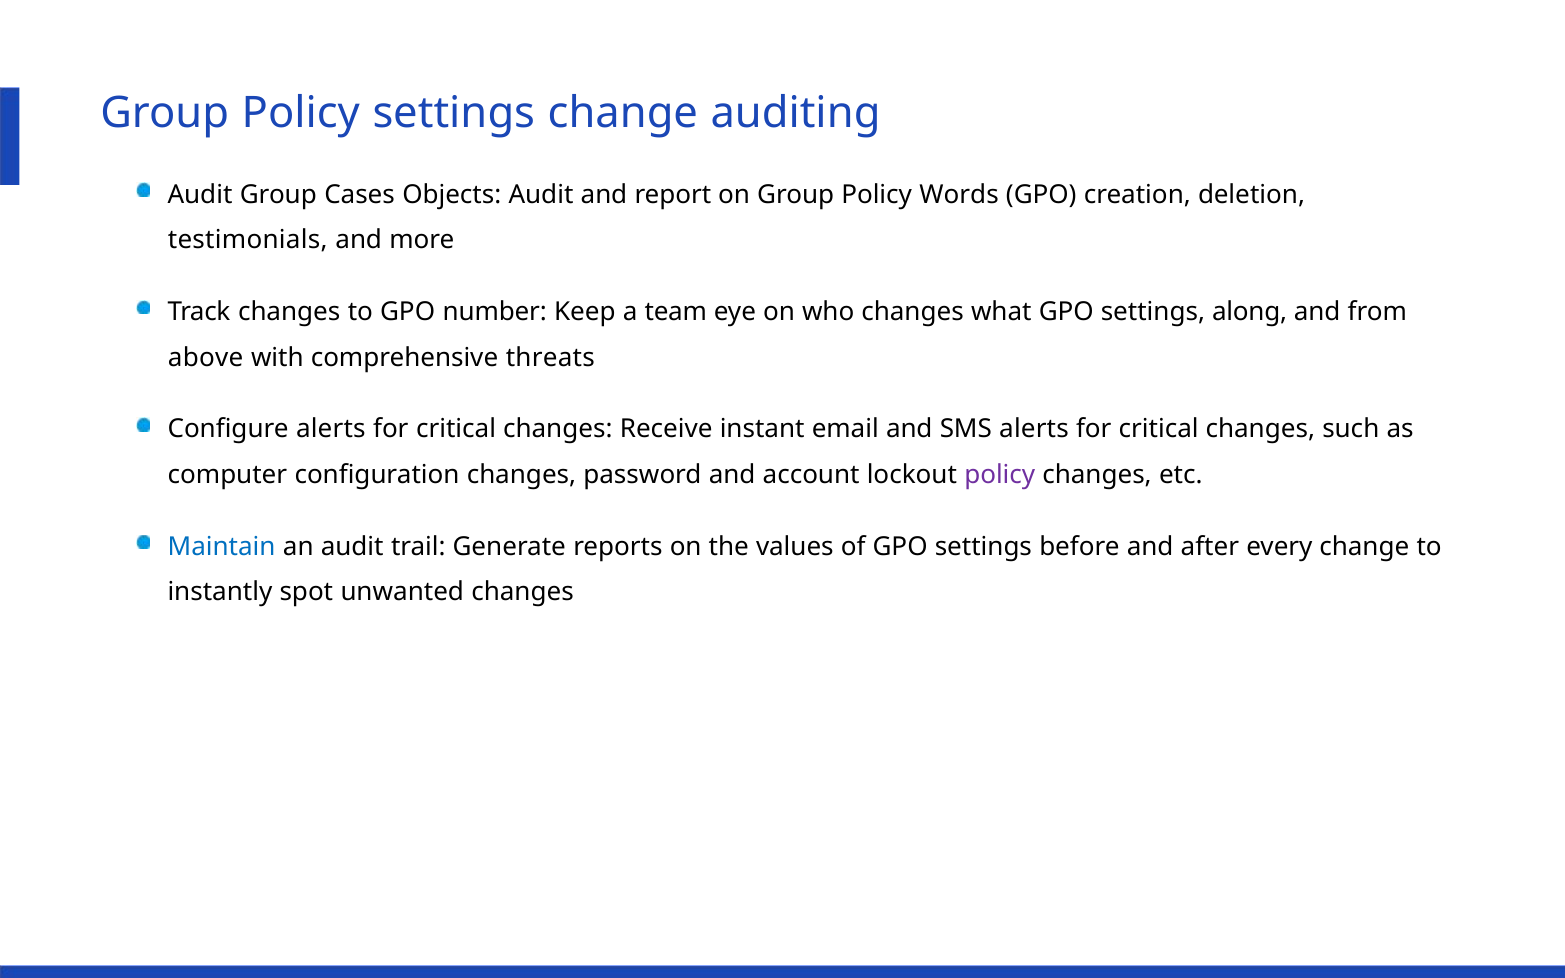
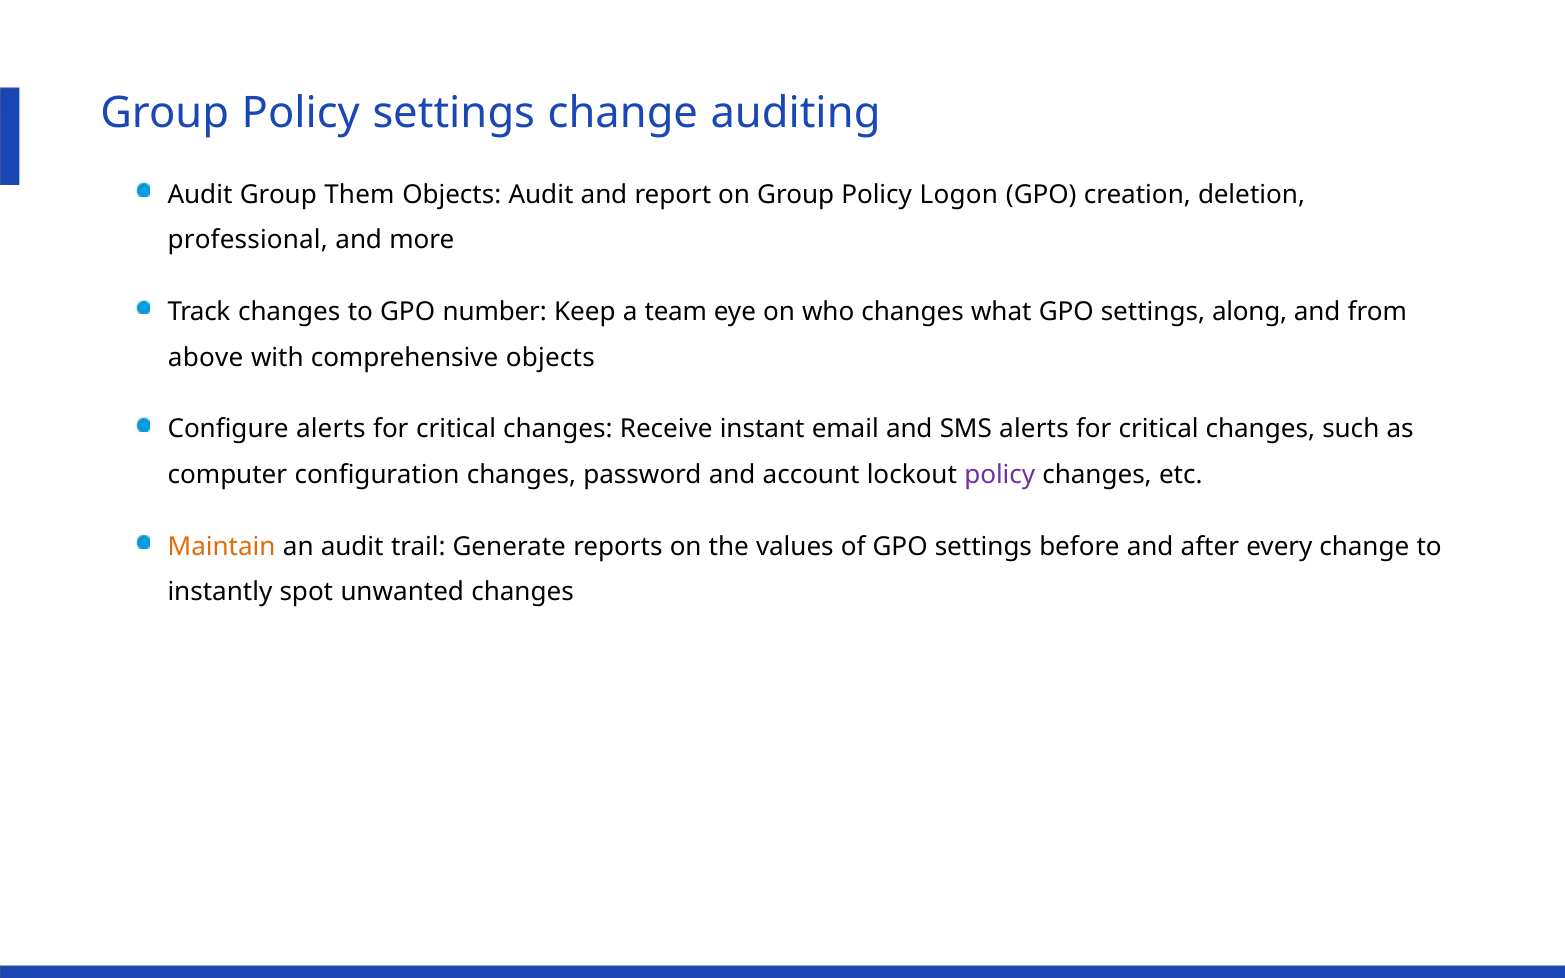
Cases: Cases -> Them (359, 195)
Words: Words -> Logon (959, 195)
testimonials: testimonials -> professional (248, 240)
comprehensive threats: threats -> objects (550, 358)
Maintain colour: blue -> orange (222, 547)
